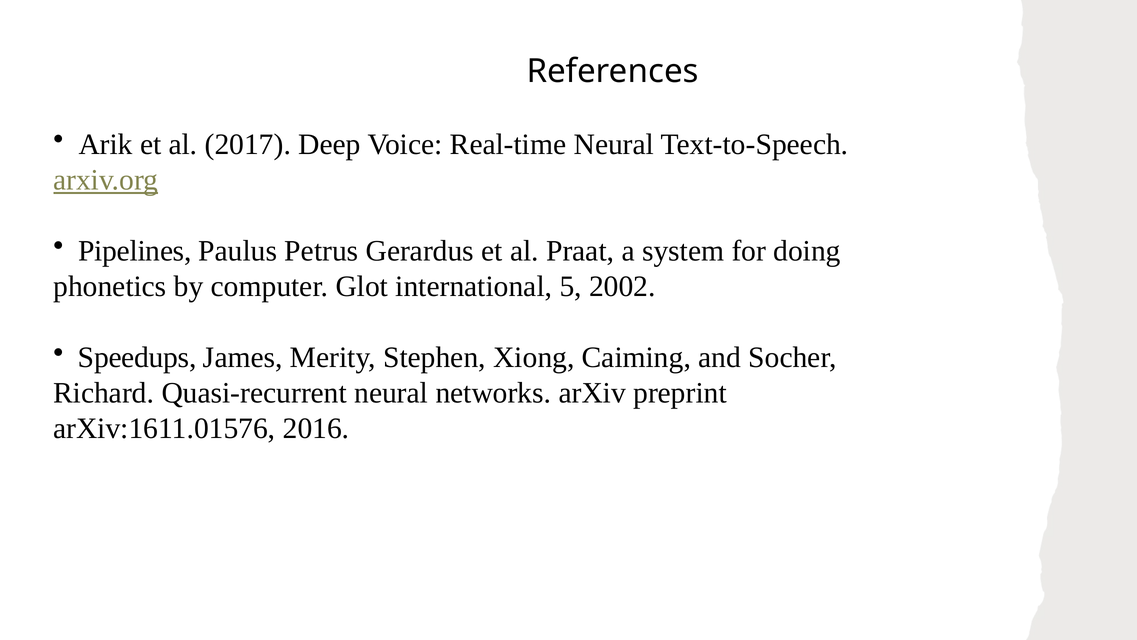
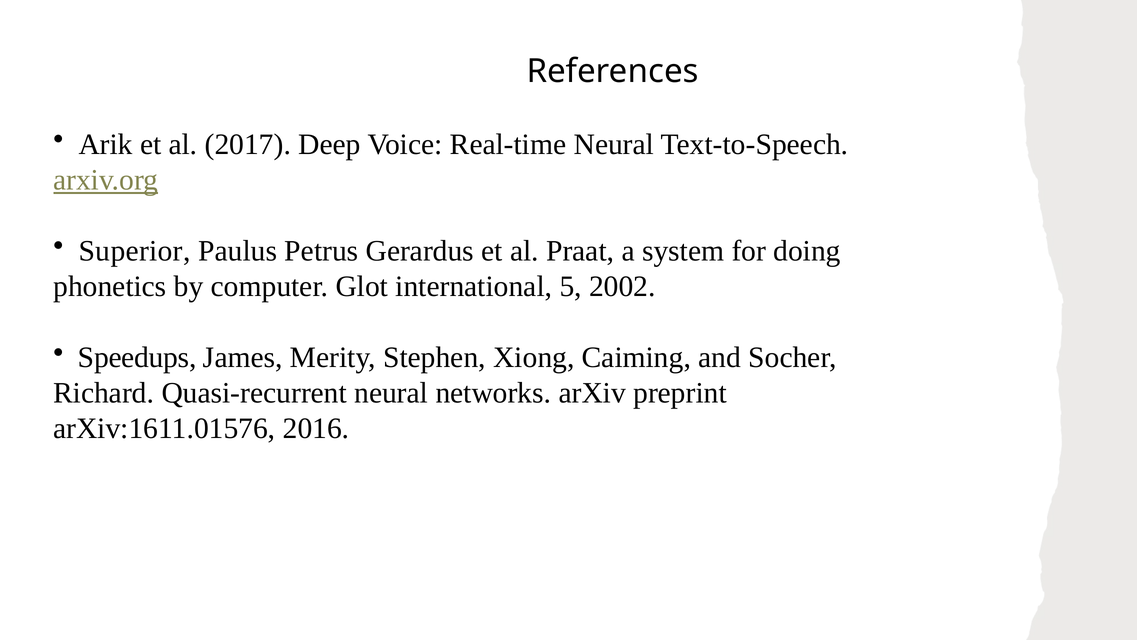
Pipelines: Pipelines -> Superior (135, 251)
